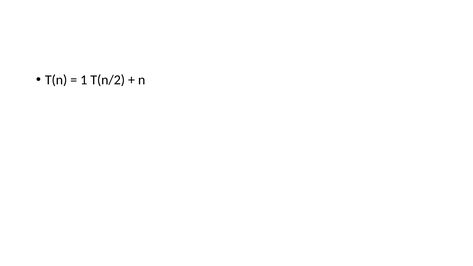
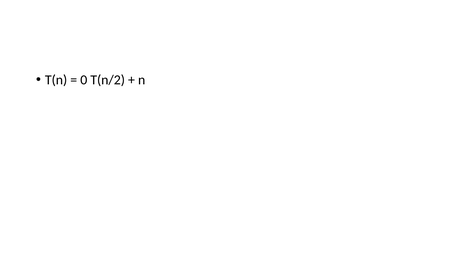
1: 1 -> 0 (84, 80)
